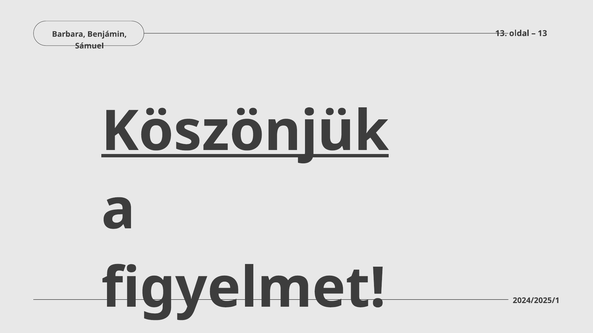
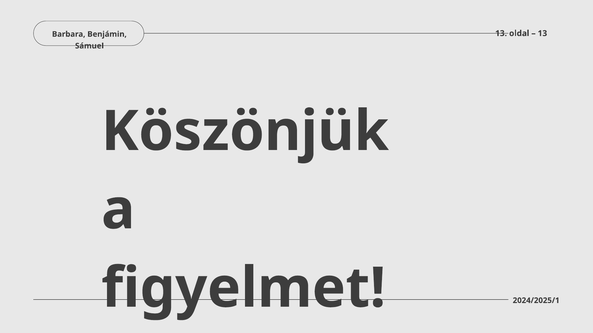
Köszönjük underline: present -> none (245, 132)
